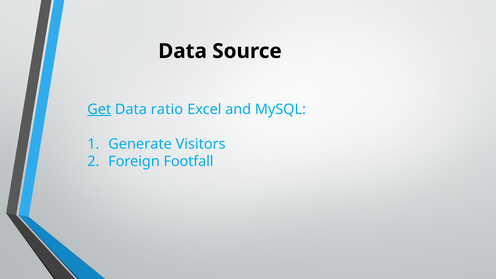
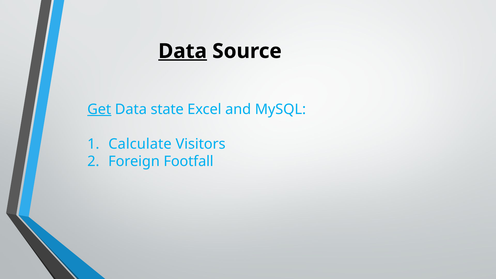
Data underline: none -> present (183, 51)
ratio: ratio -> state (167, 109)
Generate: Generate -> Calculate (140, 144)
